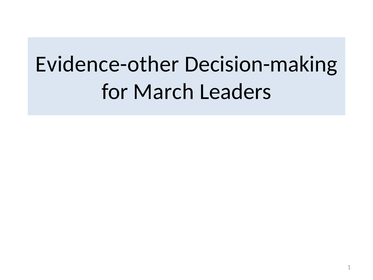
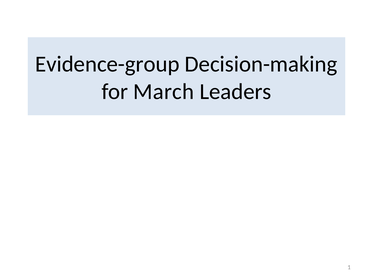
Evidence-other: Evidence-other -> Evidence-group (107, 64)
